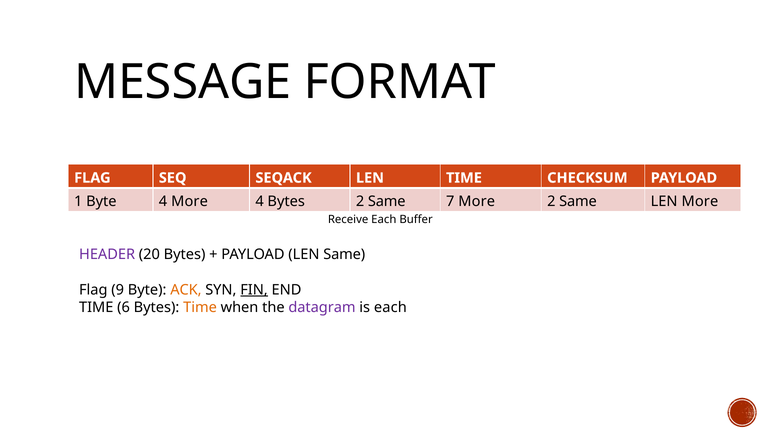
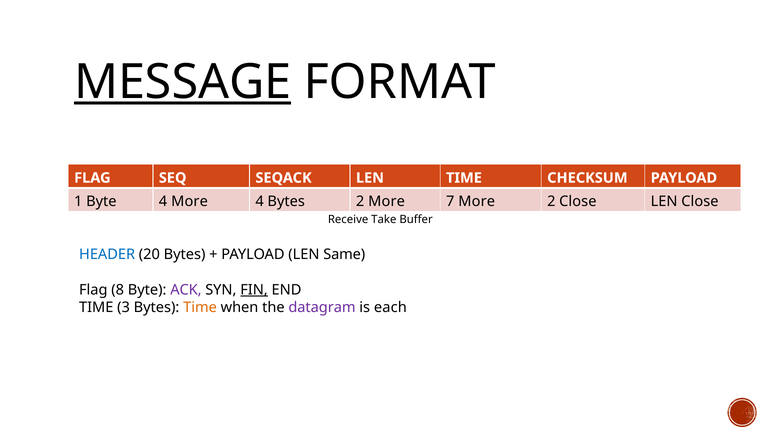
MESSAGE underline: none -> present (183, 82)
Bytes 2 Same: Same -> More (387, 201)
Same: Same -> Close (578, 201)
LEN More: More -> Close (700, 201)
Receive Each: Each -> Take (384, 219)
HEADER colour: purple -> blue (107, 254)
9: 9 -> 8 (118, 289)
ACK colour: orange -> purple (186, 289)
6: 6 -> 3 (124, 307)
